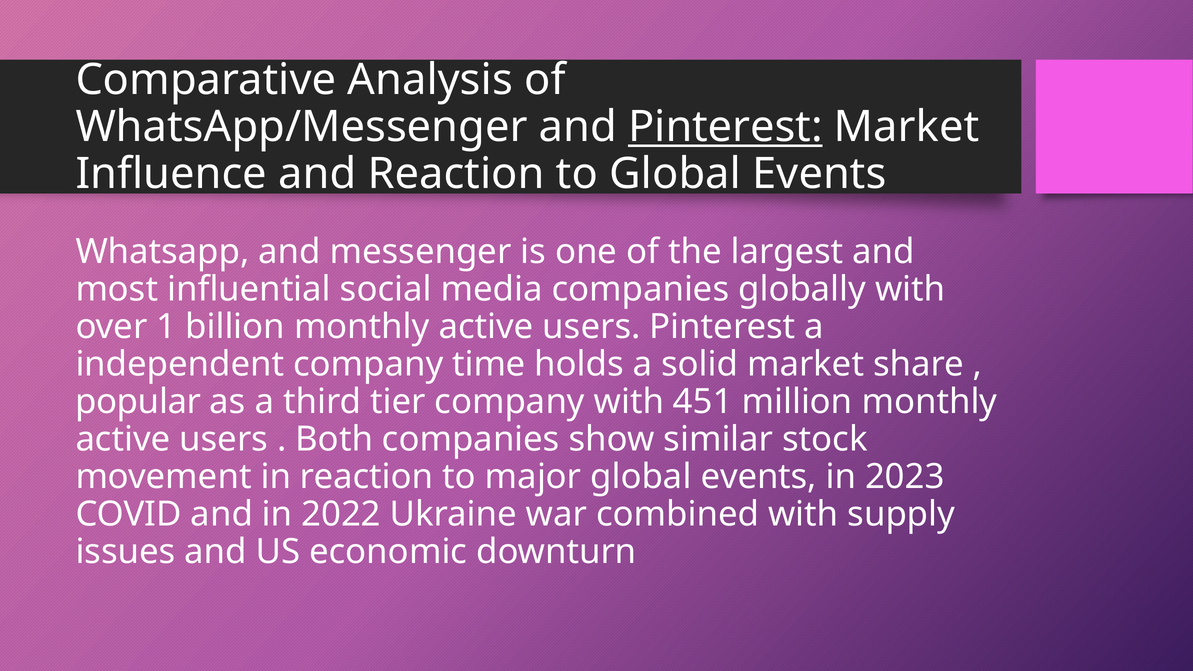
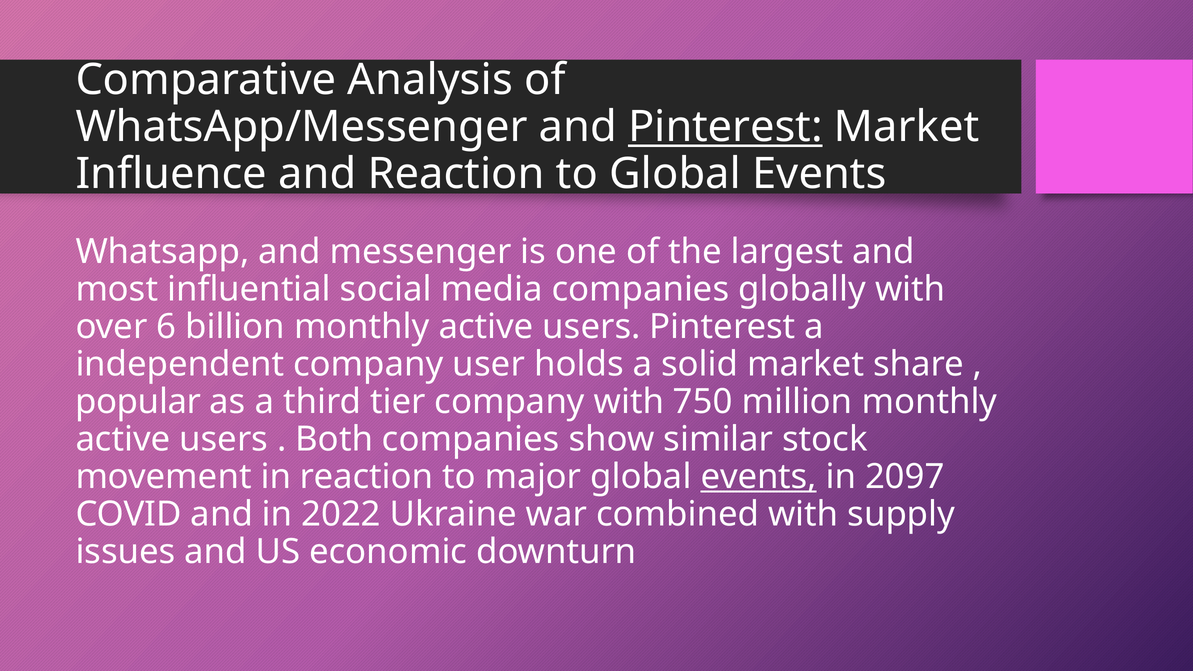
1: 1 -> 6 (166, 327)
time: time -> user (489, 364)
451: 451 -> 750 (703, 402)
events underline: none -> present (759, 477)
2023: 2023 -> 2097 (905, 477)
